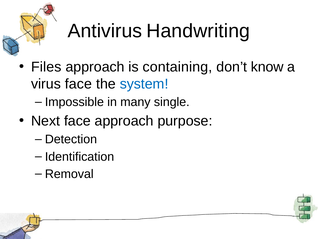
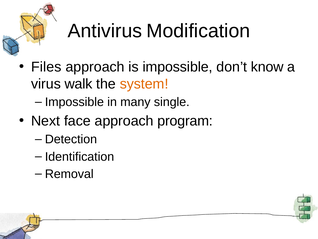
Handwriting: Handwriting -> Modification (198, 31)
is containing: containing -> impossible (178, 67)
virus face: face -> walk (79, 84)
system colour: blue -> orange (144, 84)
purpose: purpose -> program (185, 121)
